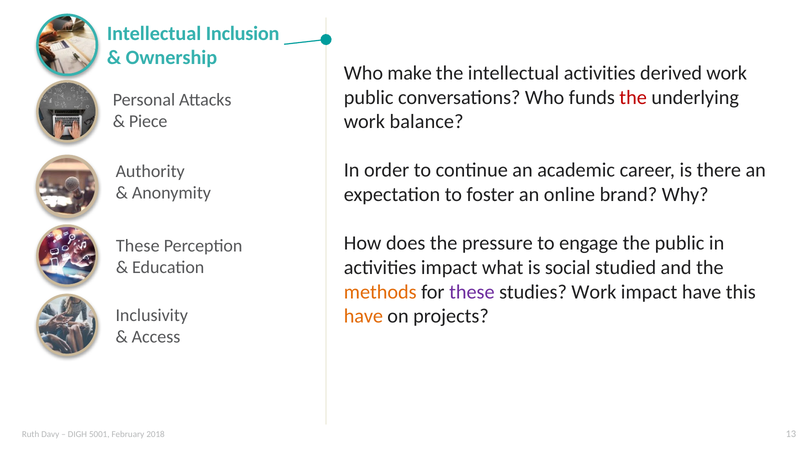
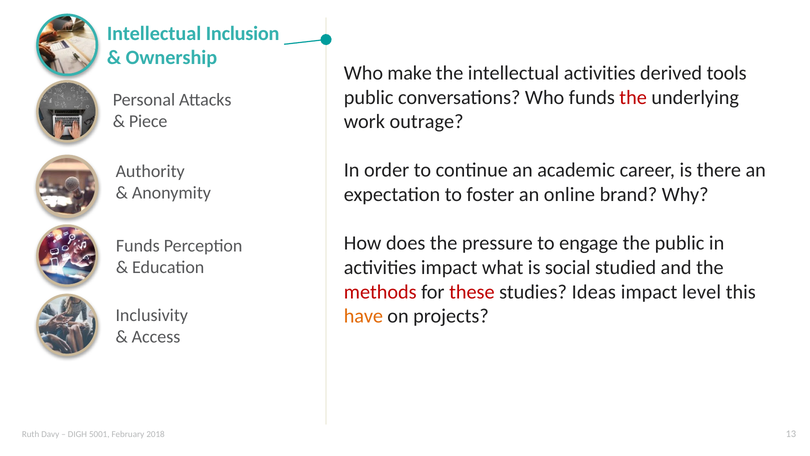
derived work: work -> tools (727, 73)
balance: balance -> outrage (427, 122)
These: These -> Funds (138, 246)
methods colour: orange -> red (380, 292)
these colour: purple -> red (472, 292)
studies Work: Work -> Ideas (594, 292)
impact have: have -> level (701, 292)
